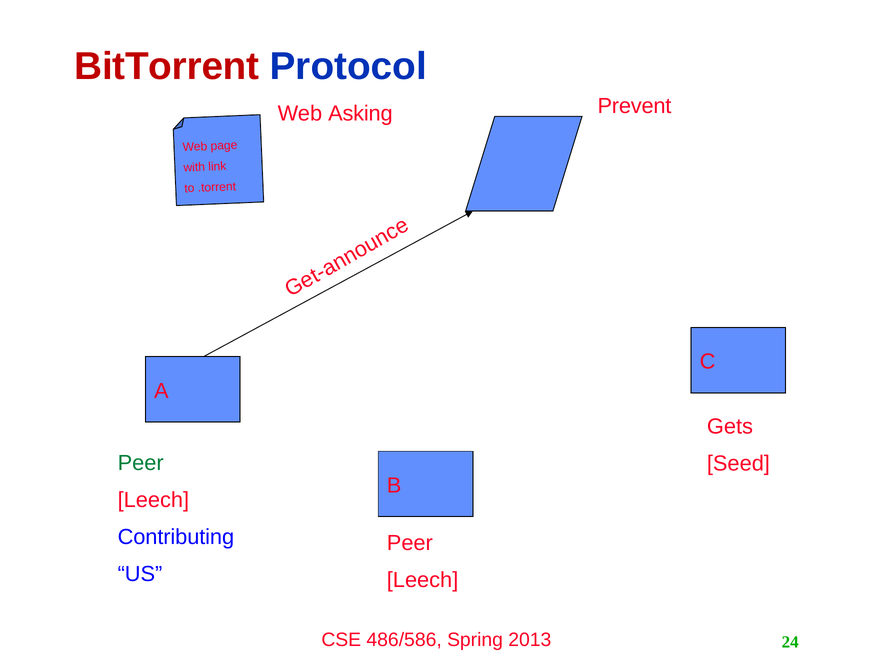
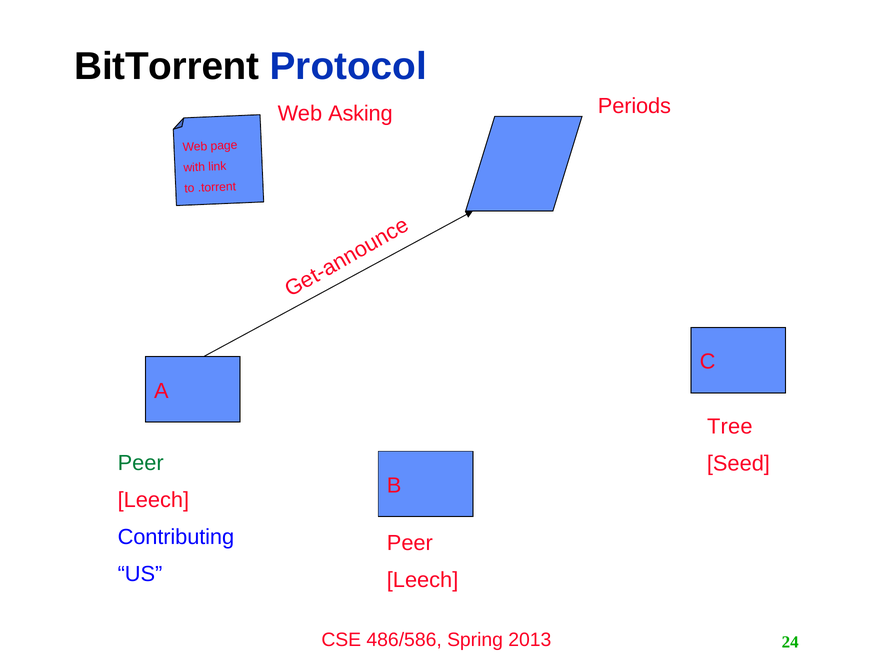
BitTorrent colour: red -> black (167, 66)
Prevent: Prevent -> Periods (634, 106)
Gets: Gets -> Tree (730, 426)
